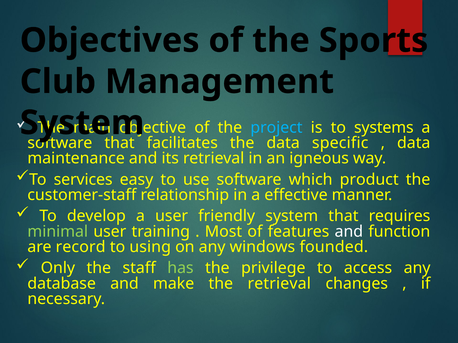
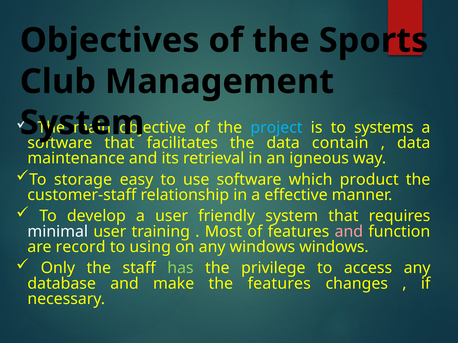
specific: specific -> contain (340, 143)
services: services -> storage (83, 180)
minimal colour: light green -> white (58, 232)
and colour: white -> pink (349, 232)
windows founded: founded -> windows (334, 247)
the retrieval: retrieval -> features (279, 284)
